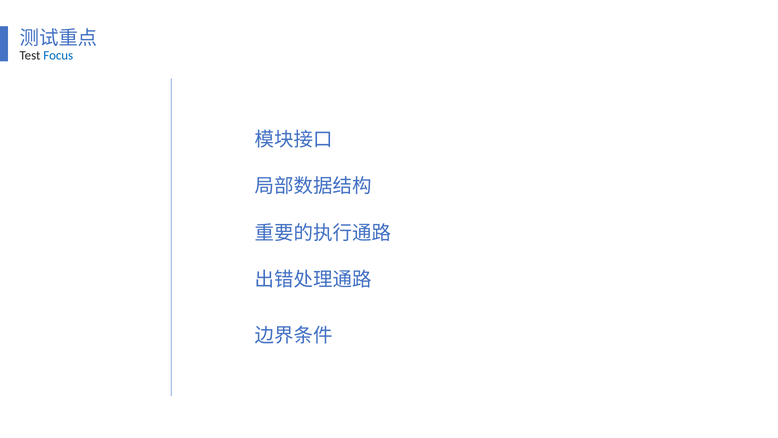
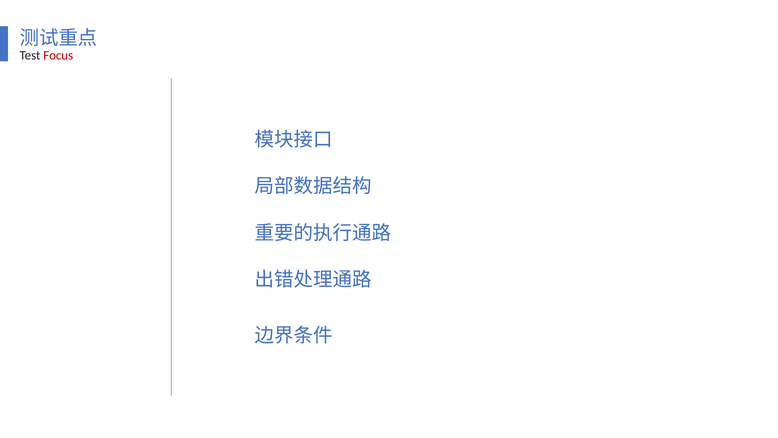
Focus colour: blue -> red (58, 55)
